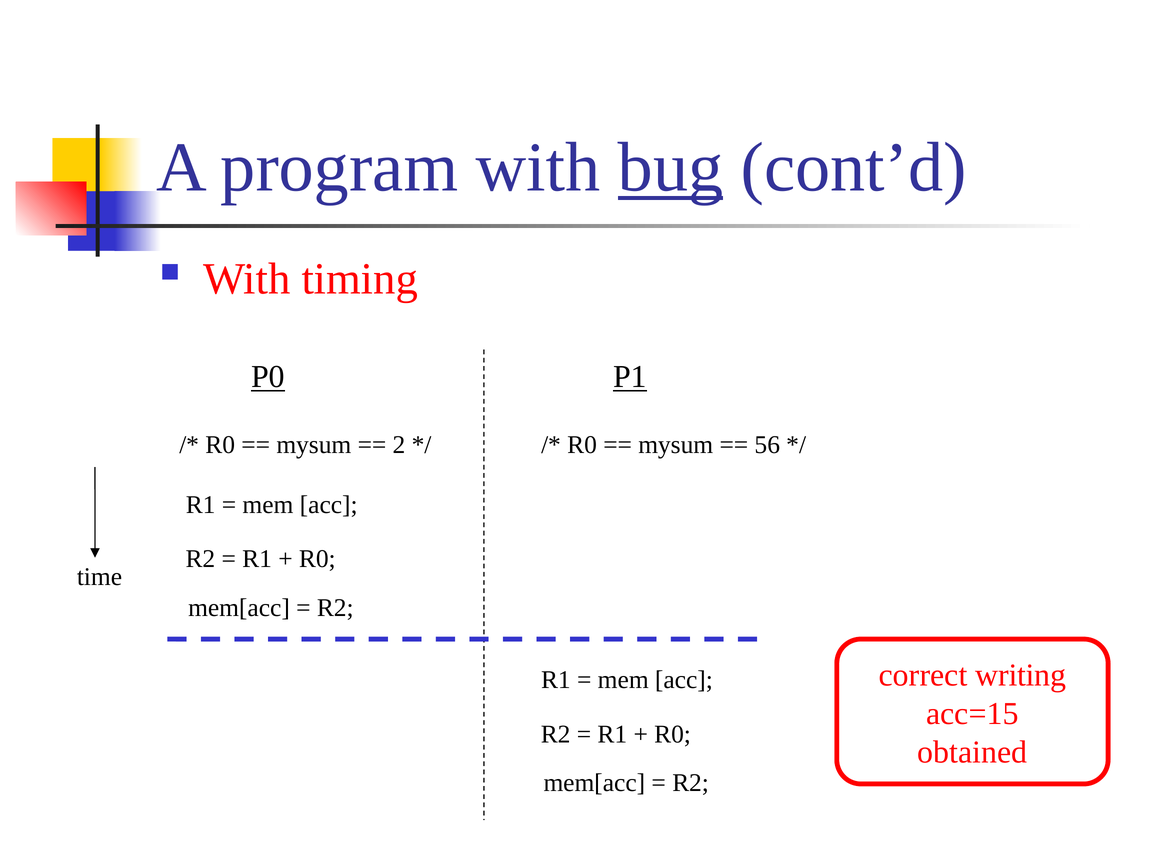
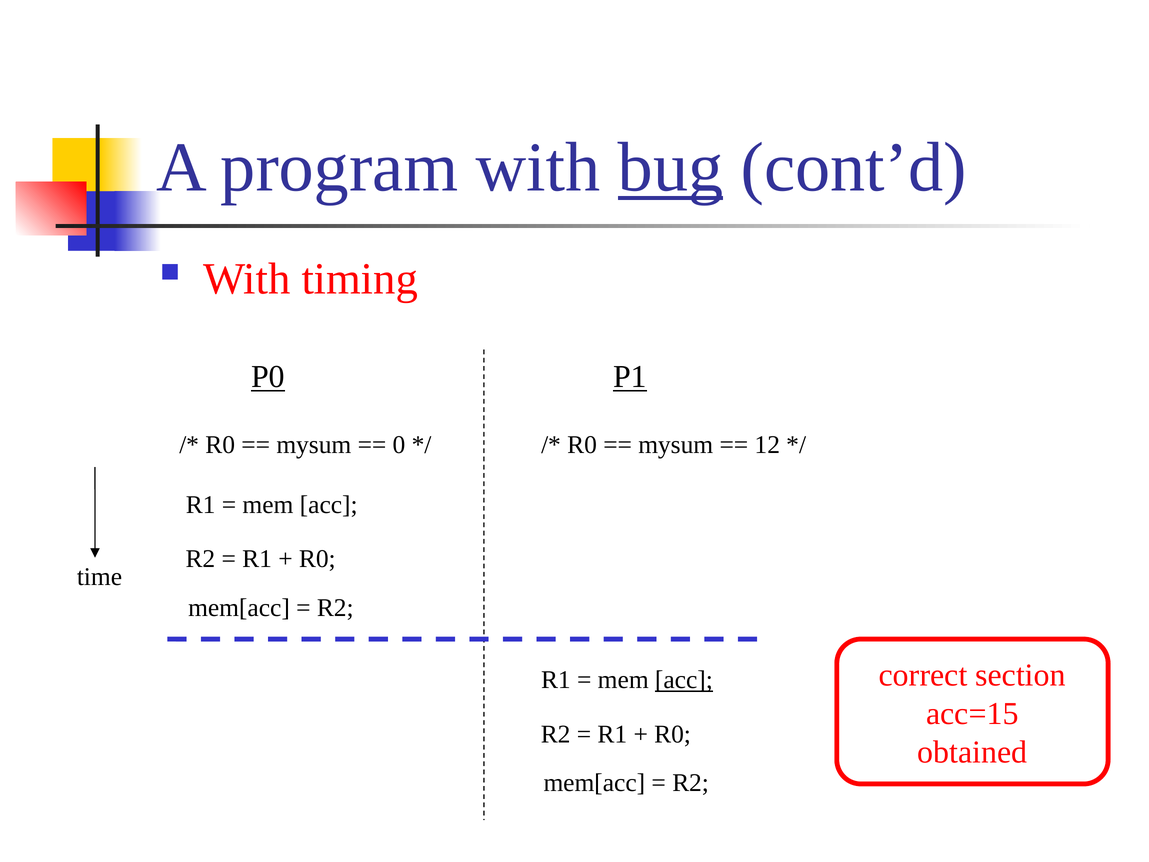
2: 2 -> 0 (399, 445)
56: 56 -> 12 (767, 445)
writing: writing -> section (1021, 675)
acc underline: none -> present (684, 680)
